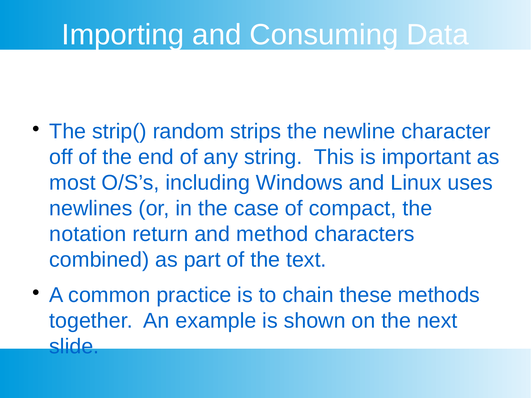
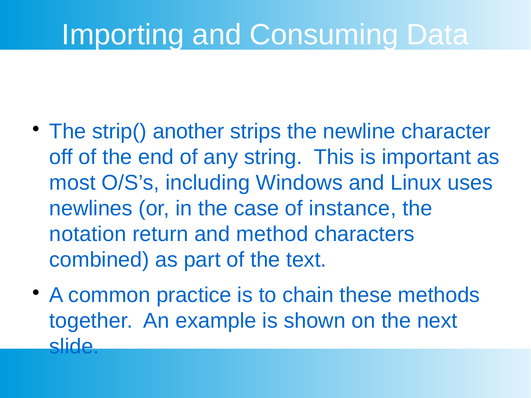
random: random -> another (188, 131)
compact: compact -> instance (353, 209)
